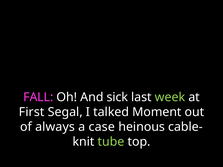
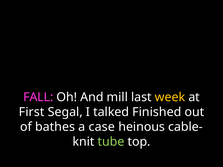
sick: sick -> mill (117, 97)
week colour: light green -> yellow (170, 97)
Moment: Moment -> Finished (157, 112)
always: always -> bathes (55, 127)
